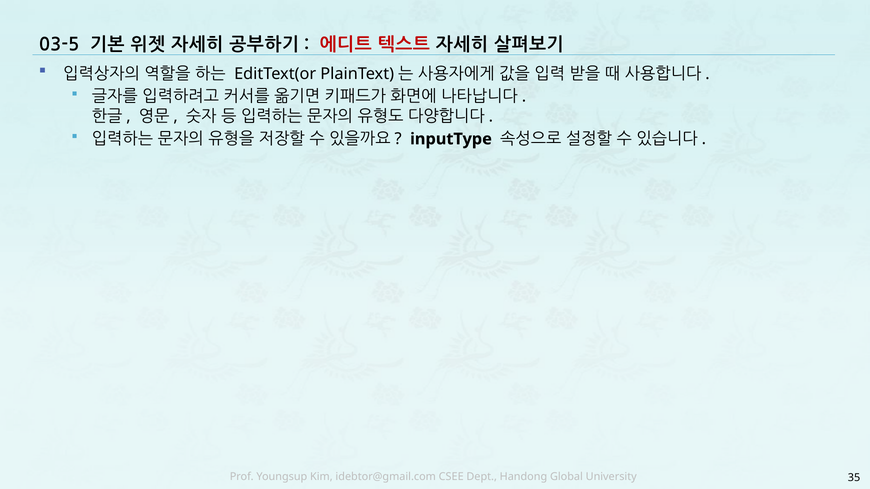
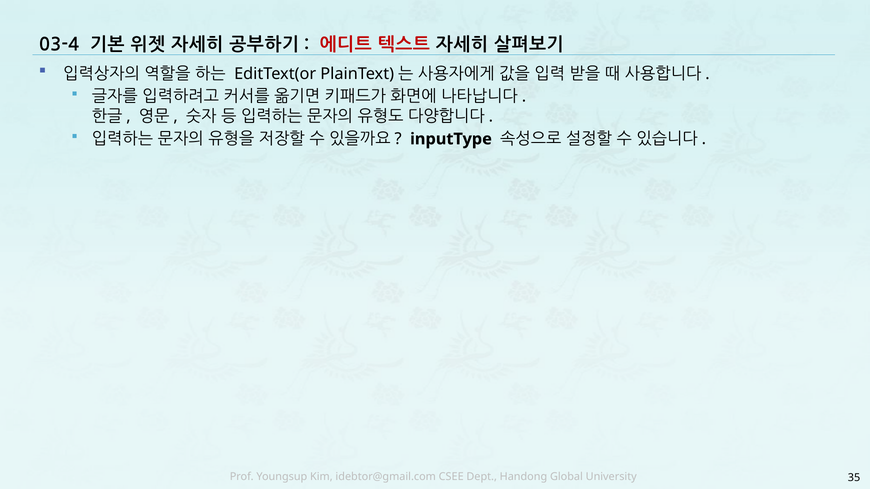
03-5: 03-5 -> 03-4 (59, 45)
